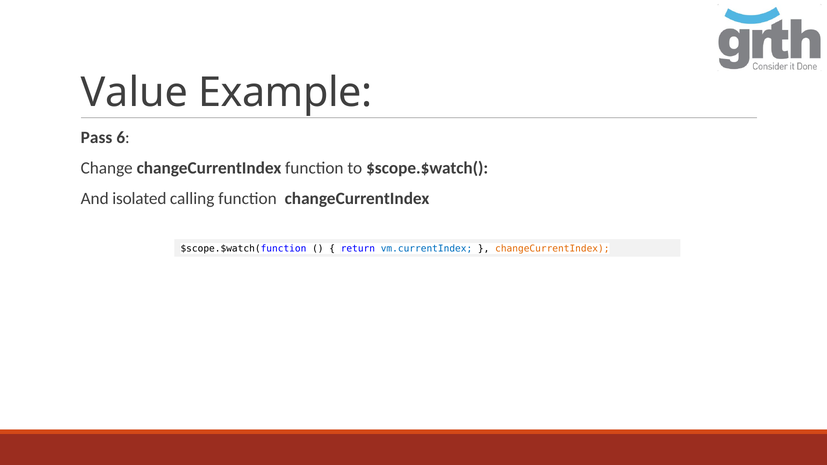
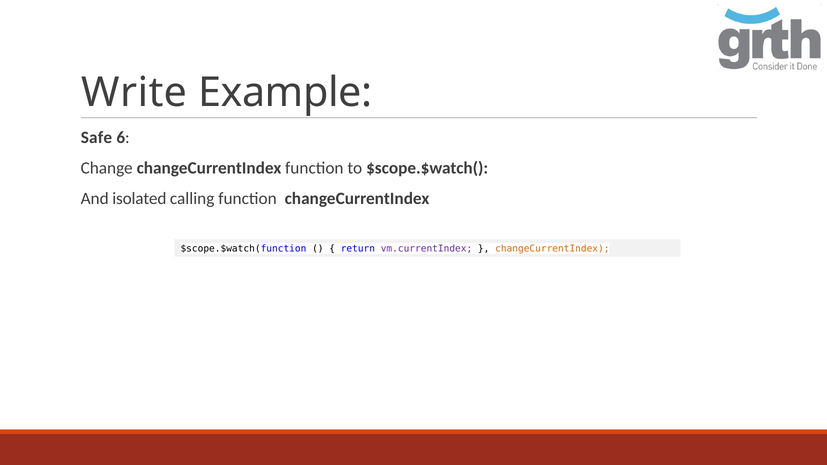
Value: Value -> Write (134, 93)
Pass: Pass -> Safe (96, 138)
vm.currentIndex colour: blue -> purple (427, 249)
